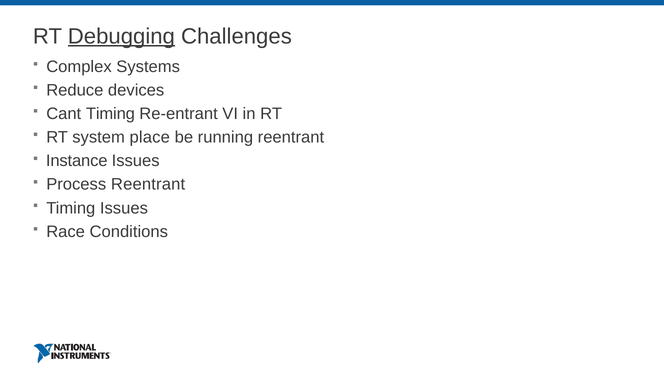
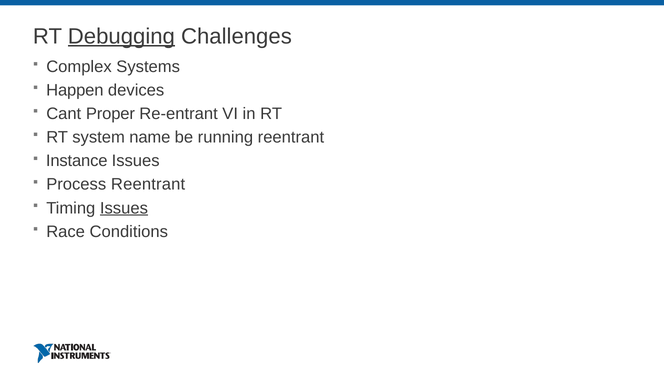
Reduce: Reduce -> Happen (75, 90)
Cant Timing: Timing -> Proper (110, 114)
place: place -> name (150, 138)
Issues underline: none -> present (124, 208)
